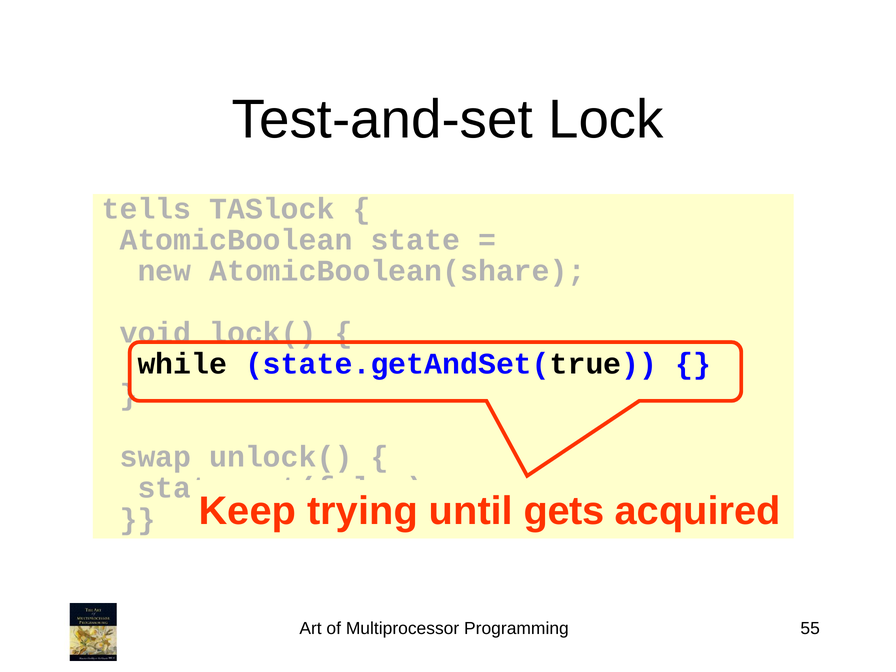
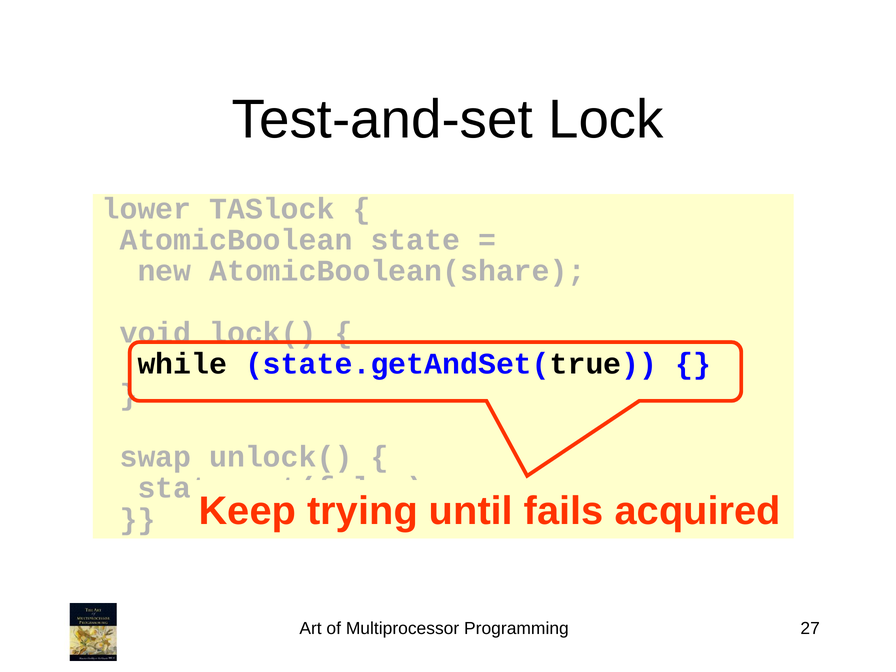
tells: tells -> lower (146, 209)
gets: gets -> fails (564, 511)
55: 55 -> 27 (810, 628)
